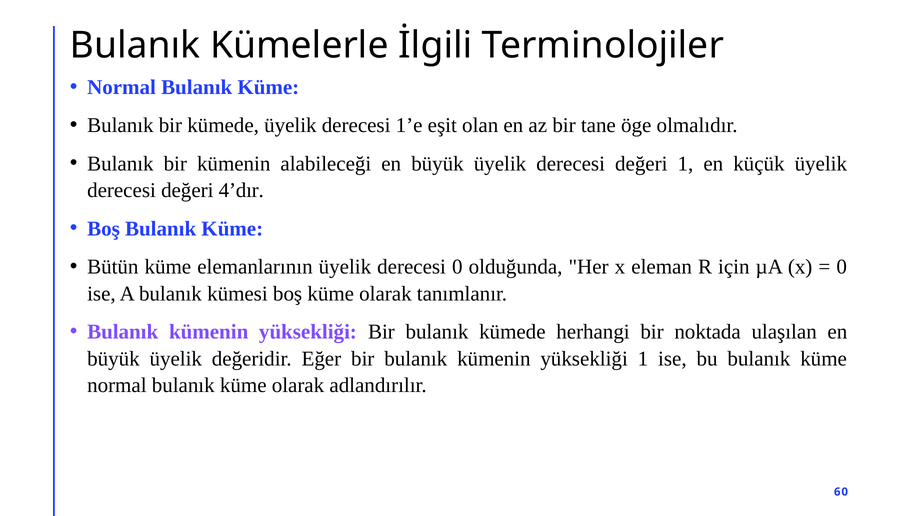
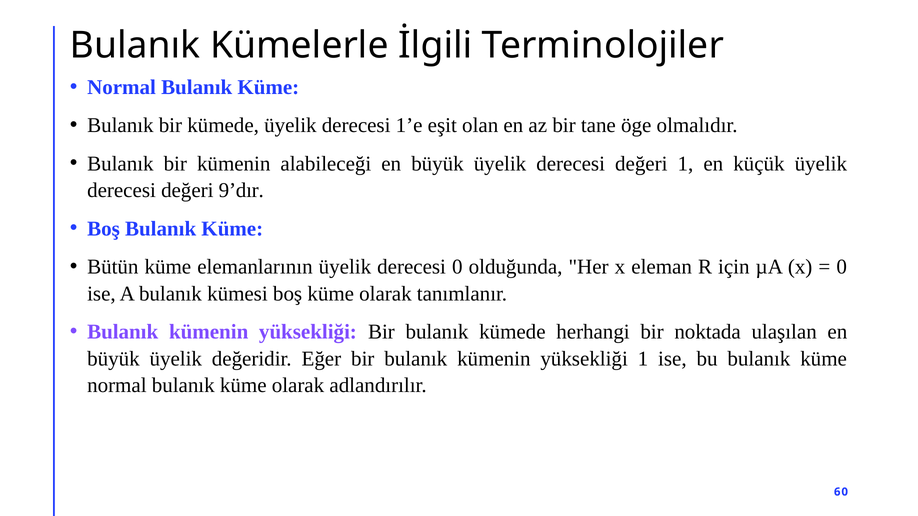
4’dır: 4’dır -> 9’dır (241, 191)
